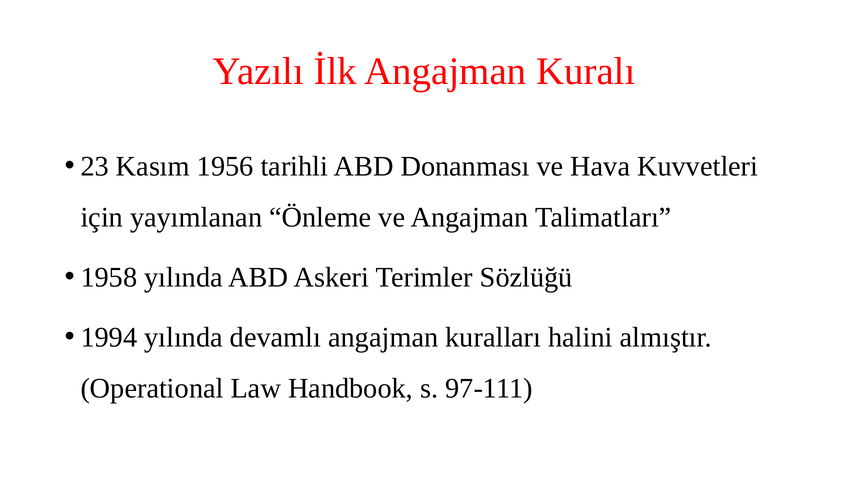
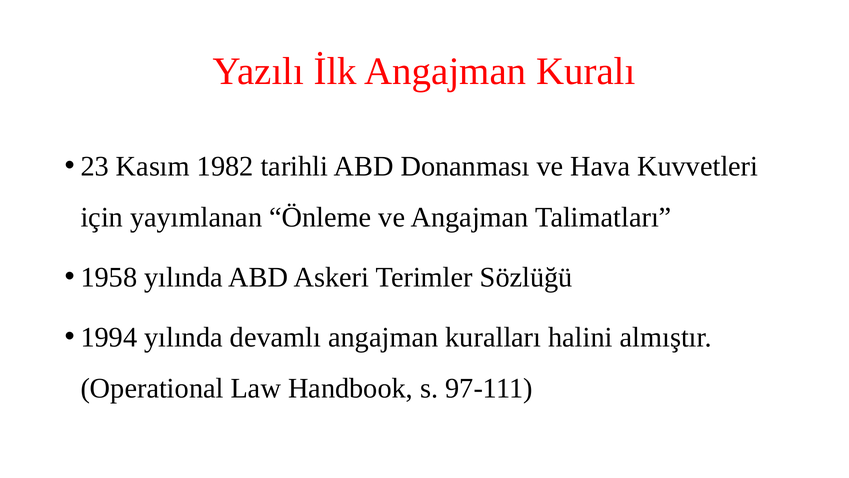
1956: 1956 -> 1982 (225, 166)
